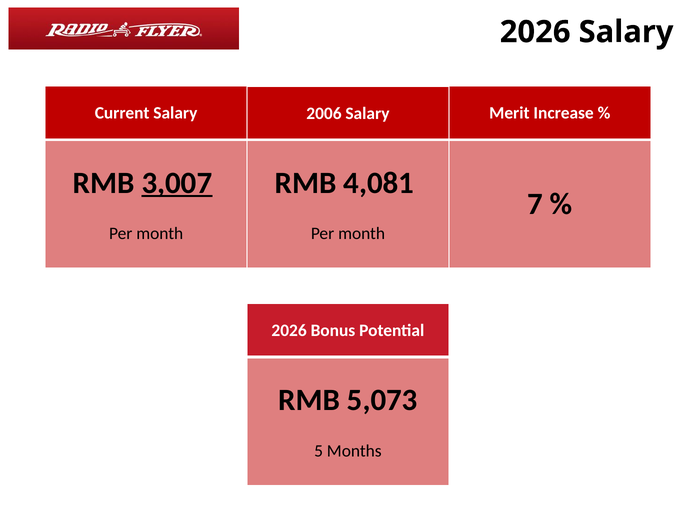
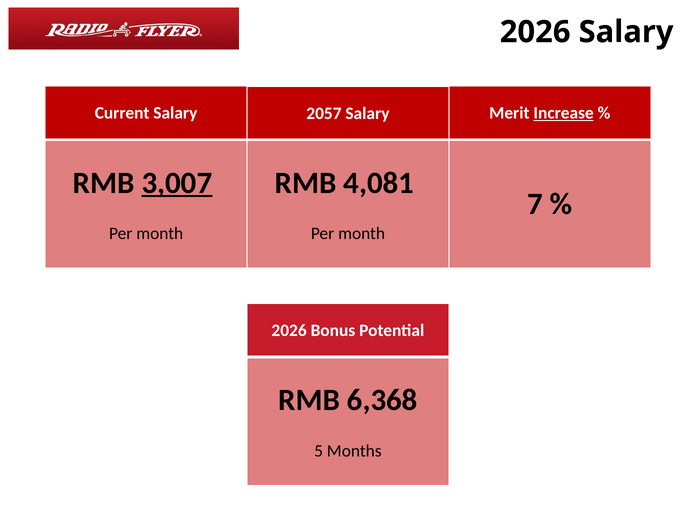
Increase underline: none -> present (564, 113)
2006: 2006 -> 2057 (324, 113)
5,073: 5,073 -> 6,368 (382, 400)
